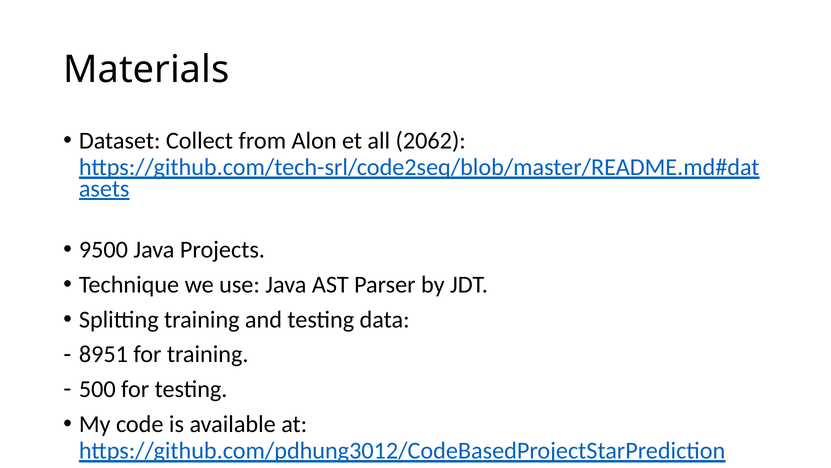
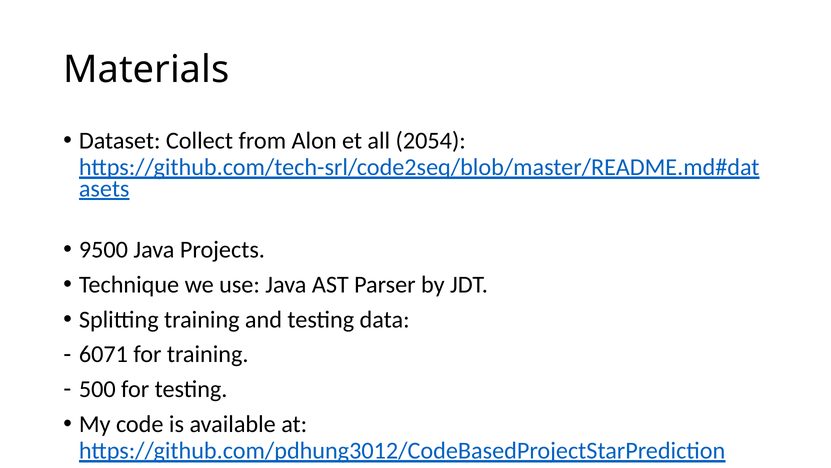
2062: 2062 -> 2054 (431, 140)
8951: 8951 -> 6071 (103, 354)
